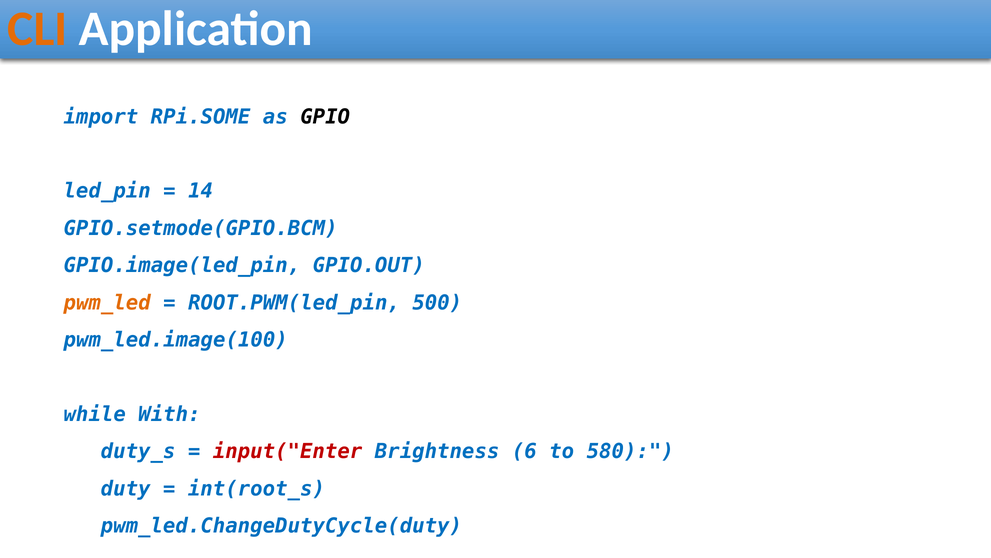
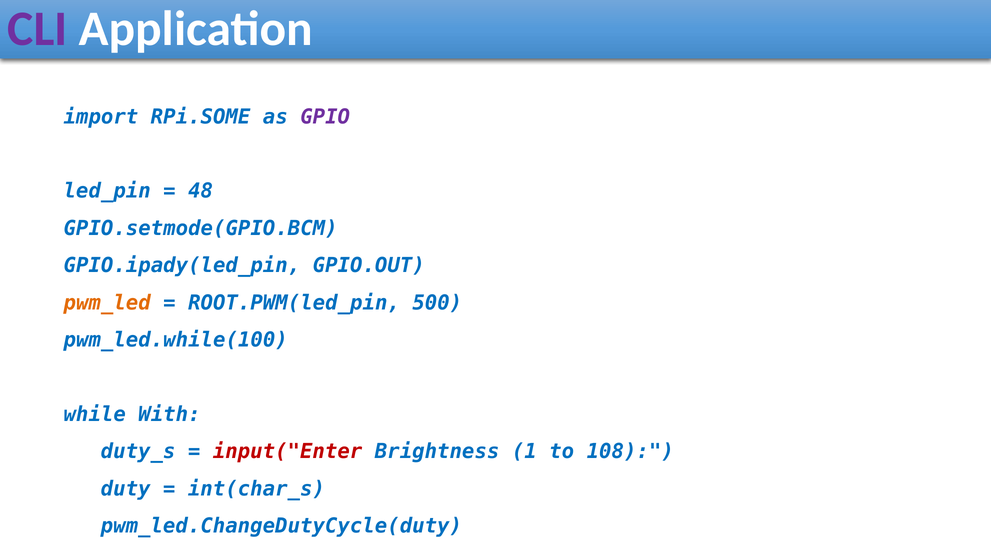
CLI colour: orange -> purple (38, 29)
GPIO colour: black -> purple (325, 117)
14: 14 -> 48 (201, 191)
GPIO.image(led_pin: GPIO.image(led_pin -> GPIO.ipady(led_pin (182, 265)
pwm_led.image(100: pwm_led.image(100 -> pwm_led.while(100 (176, 340)
6: 6 -> 1 (524, 451)
580: 580 -> 108 (630, 451)
int(root_s: int(root_s -> int(char_s (256, 488)
